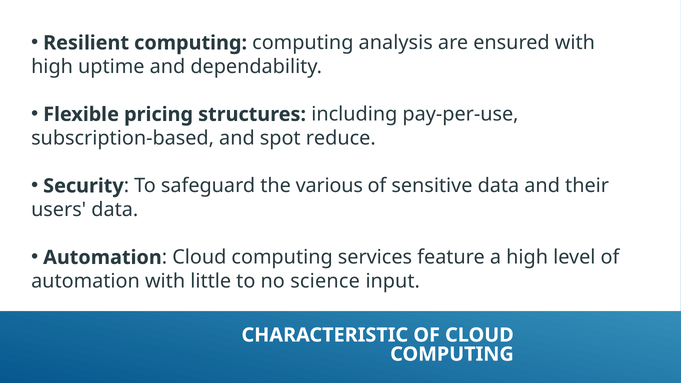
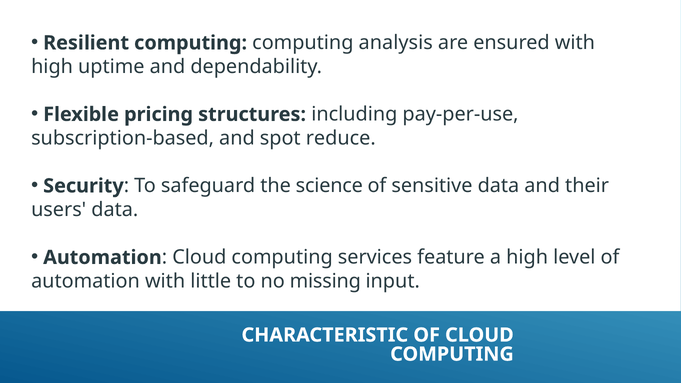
various: various -> science (329, 186)
science: science -> missing (325, 281)
